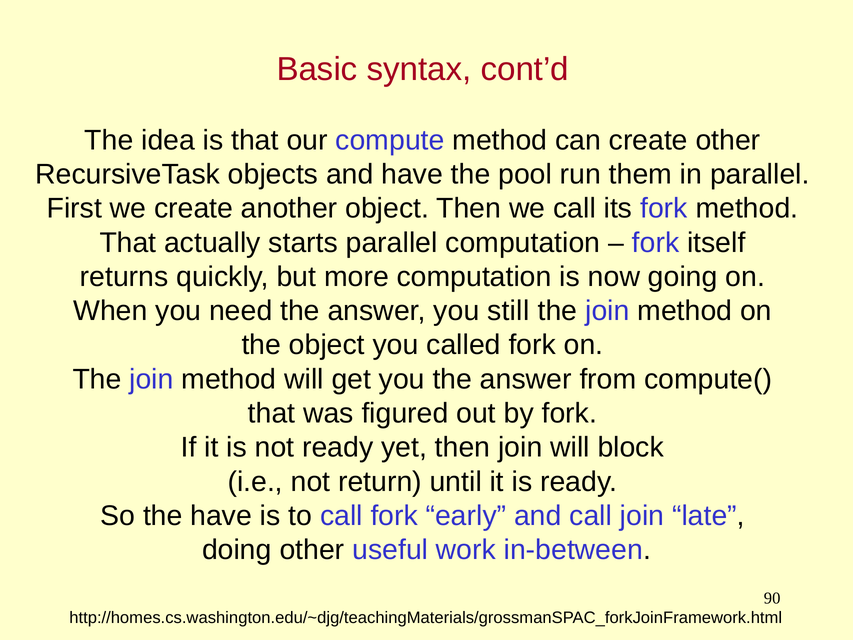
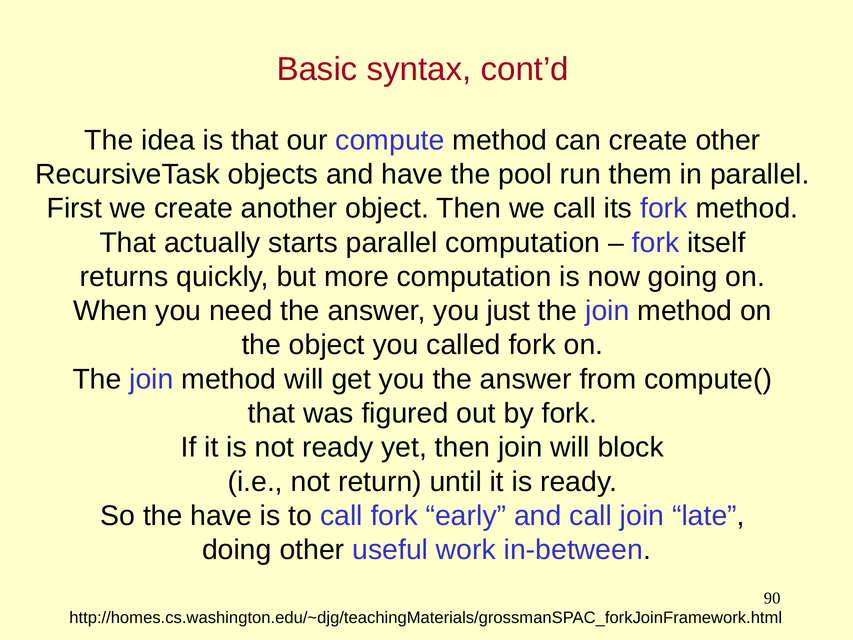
still: still -> just (509, 311)
